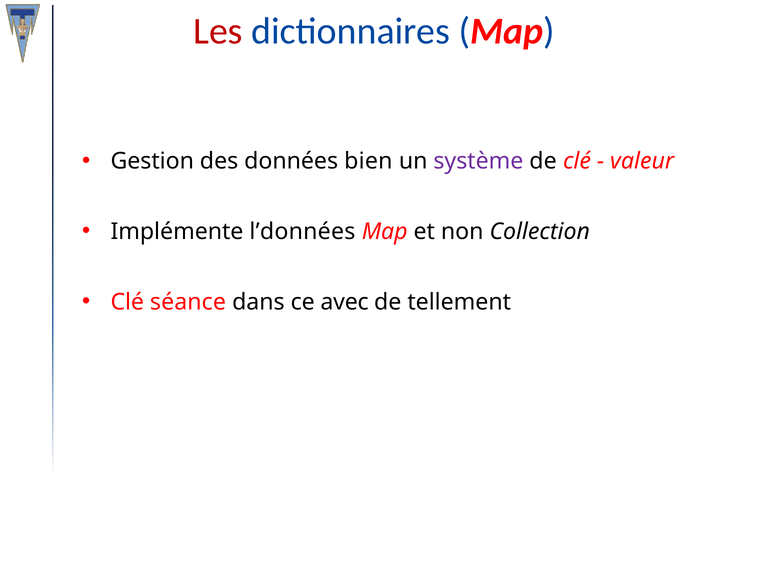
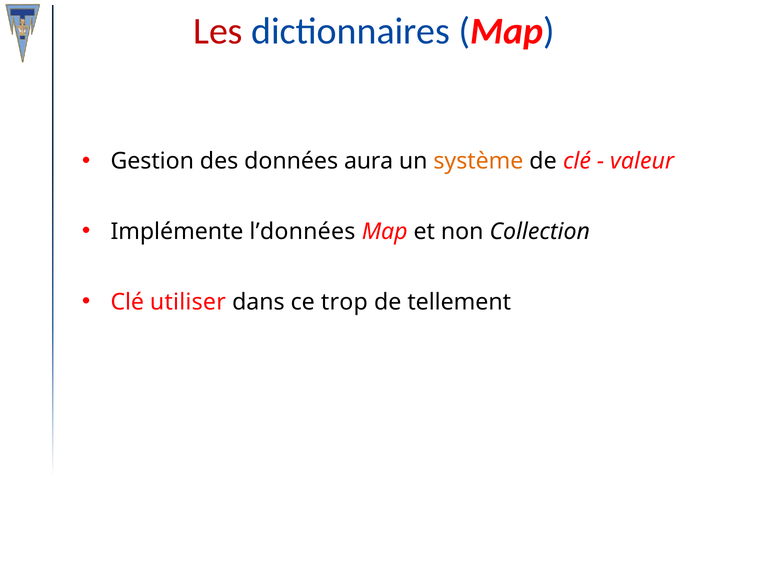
bien: bien -> aura (369, 161)
système colour: purple -> orange (478, 161)
séance: séance -> utiliser (188, 302)
avec: avec -> trop (344, 302)
